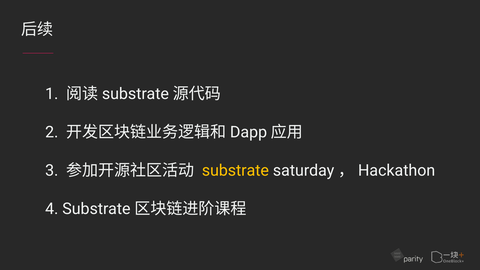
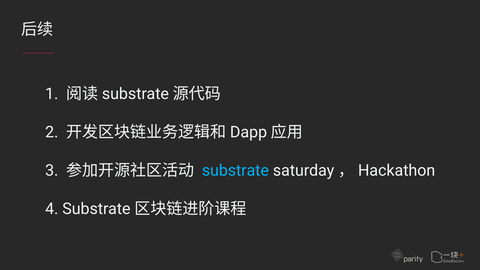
substrate colour: yellow -> light blue (235, 171)
